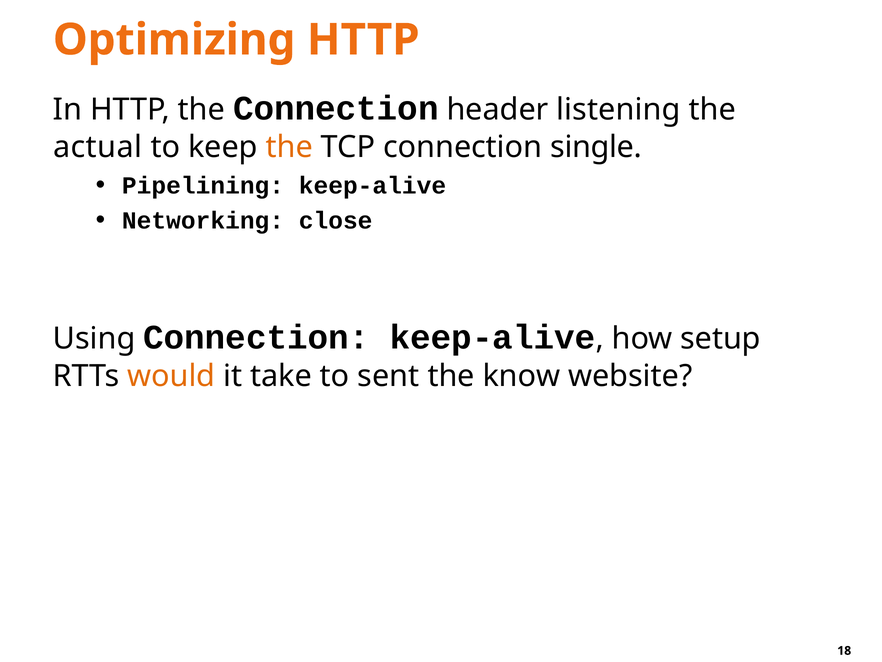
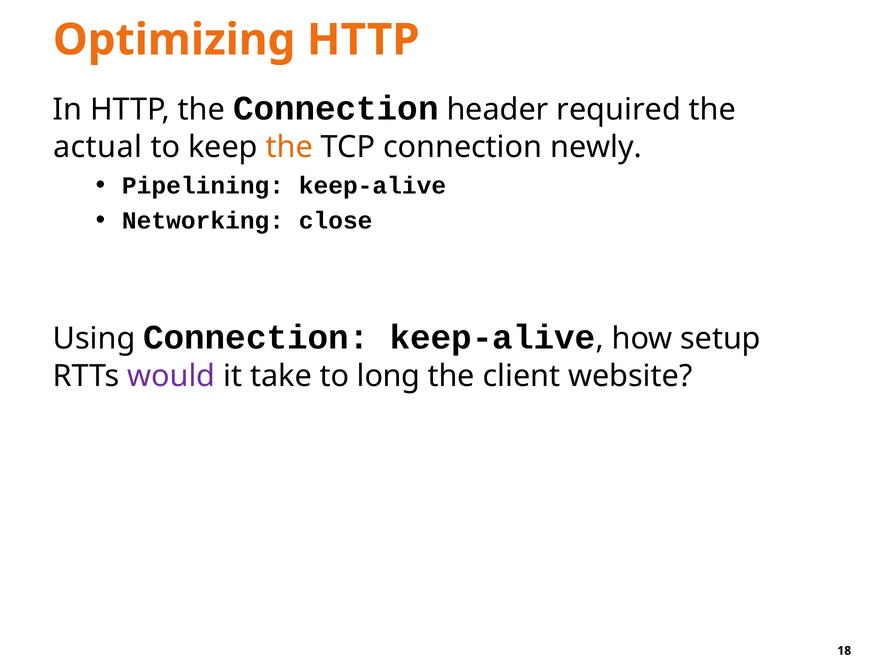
listening: listening -> required (619, 109)
single: single -> newly (596, 147)
would colour: orange -> purple (171, 376)
sent: sent -> long (389, 376)
know: know -> client (521, 376)
